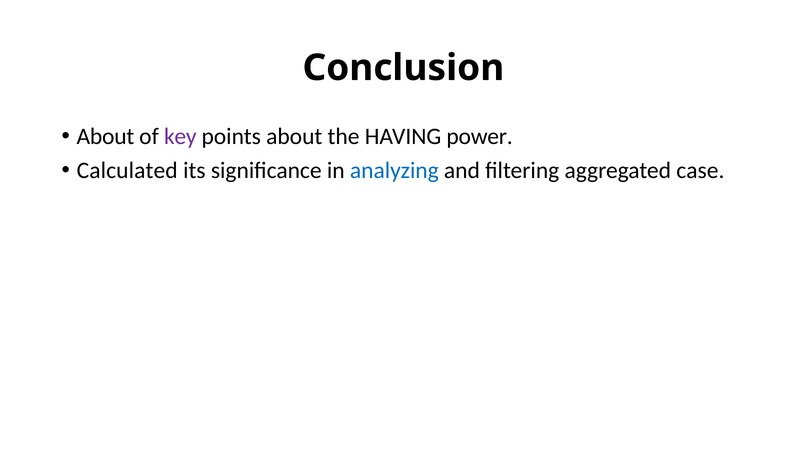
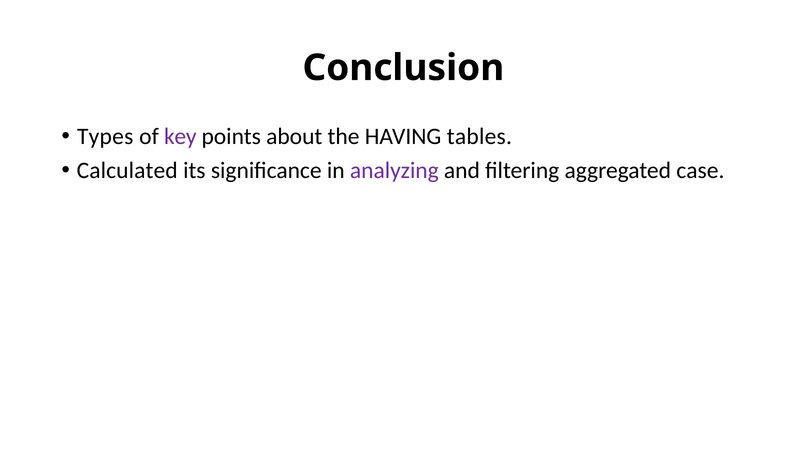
About: About -> Types (105, 136)
power: power -> tables (479, 136)
analyzing colour: blue -> purple (394, 170)
